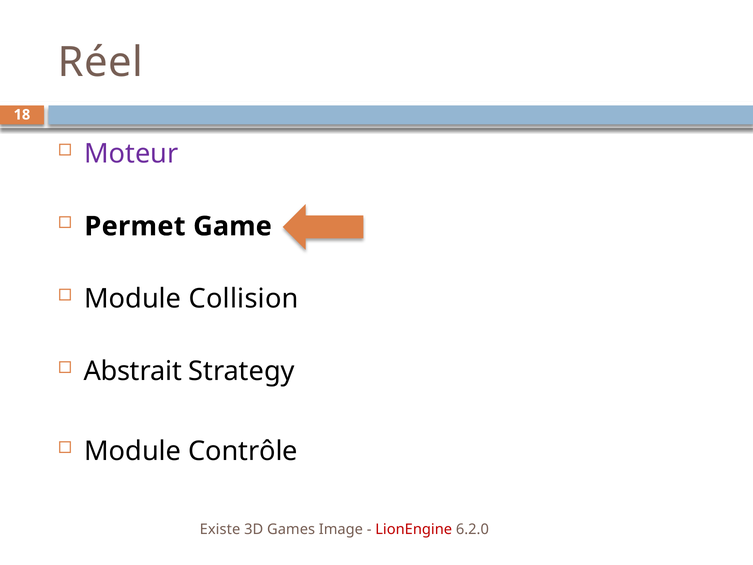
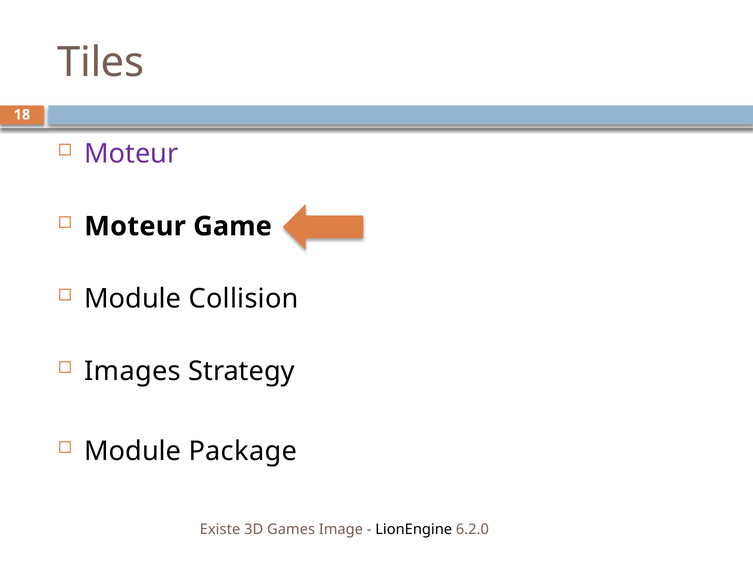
Réel: Réel -> Tiles (101, 63)
Permet: Permet -> Moteur (135, 226)
Abstrait: Abstrait -> Images (133, 371)
Contrôle: Contrôle -> Package (243, 451)
LionEngine colour: red -> black (414, 529)
